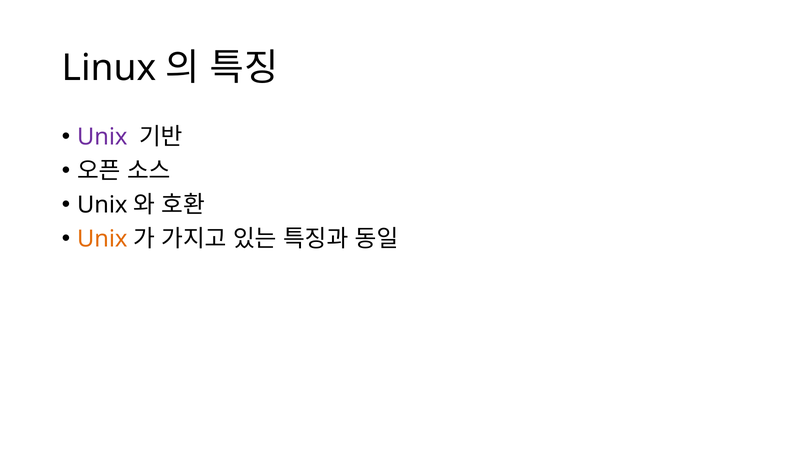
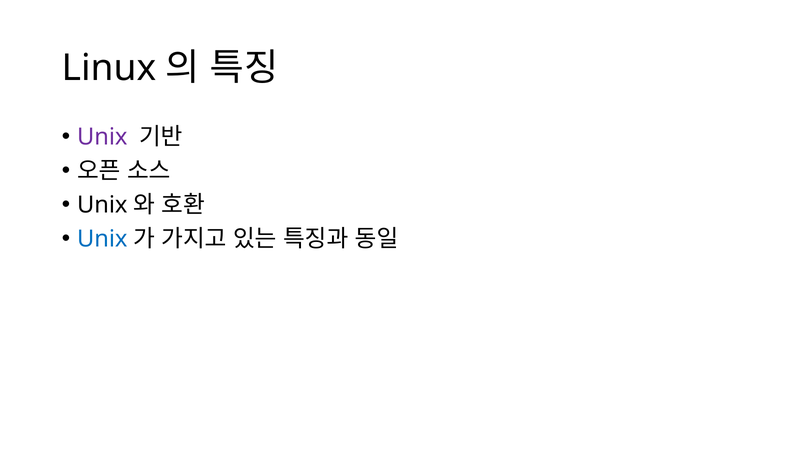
Unix colour: orange -> blue (102, 239)
